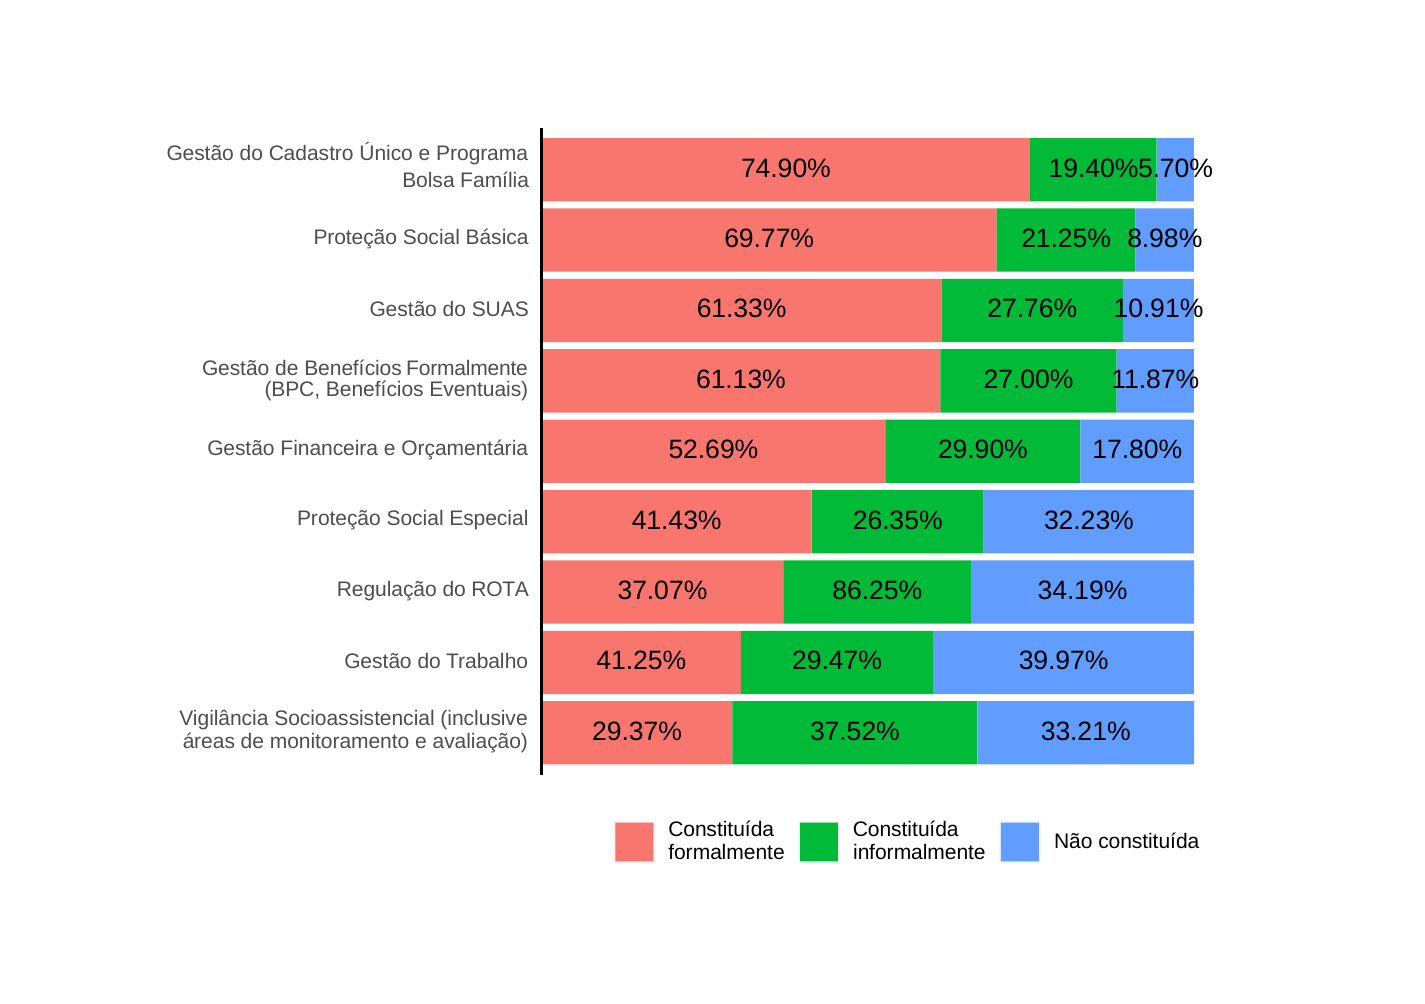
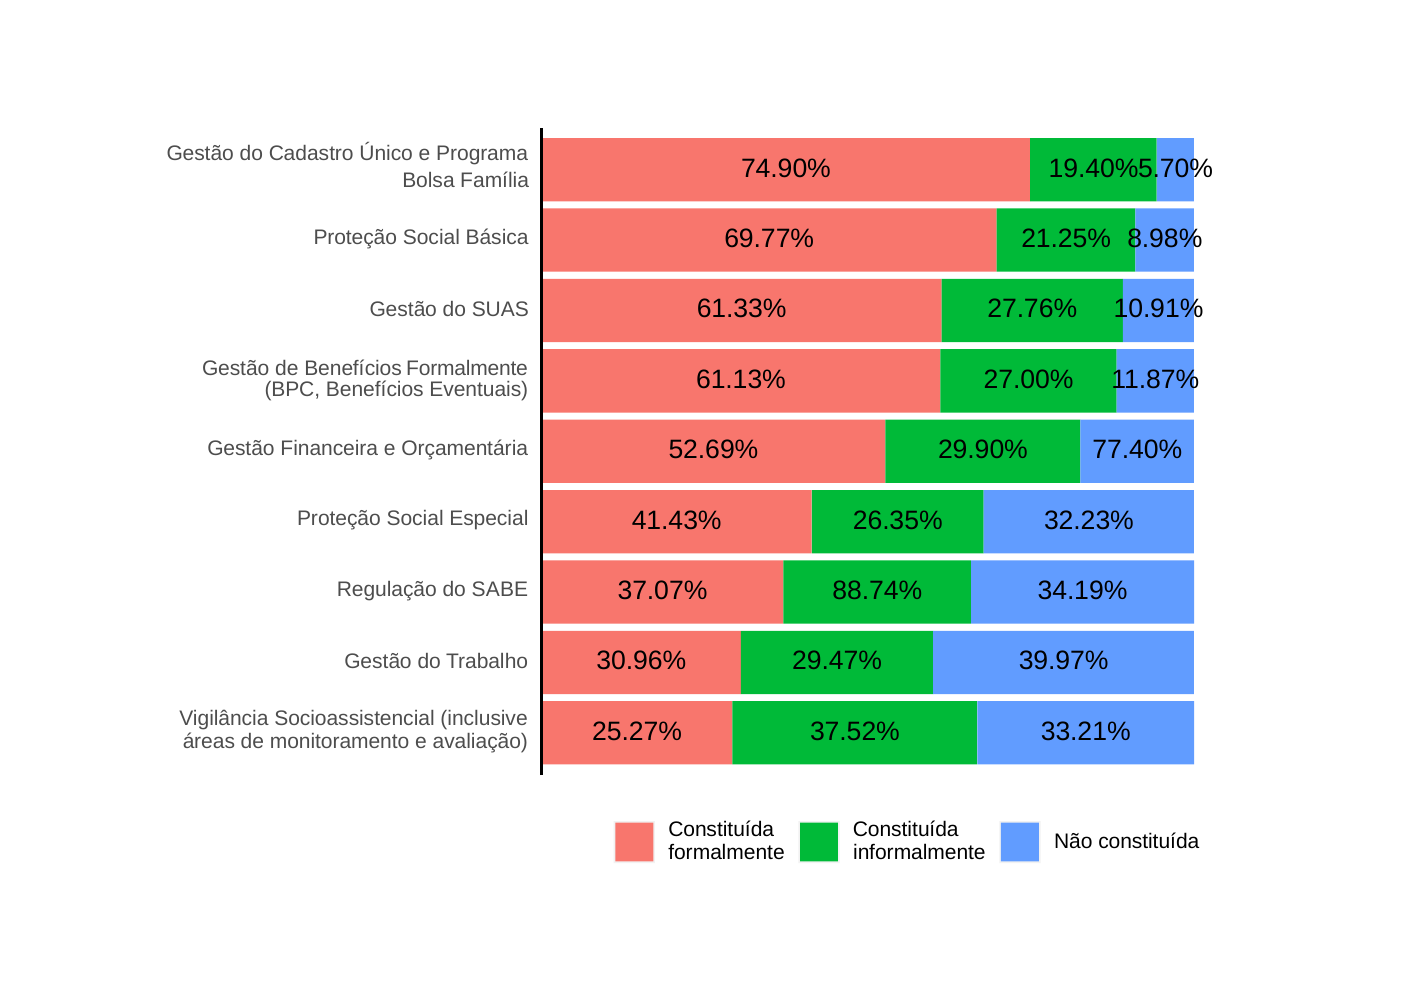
17.80%: 17.80% -> 77.40% (1137, 450)
86.25%: 86.25% -> 88.74% (877, 591)
ROTA: ROTA -> SABE (500, 589)
41.25%: 41.25% -> 30.96% (641, 661)
29.37%: 29.37% -> 25.27% (637, 732)
